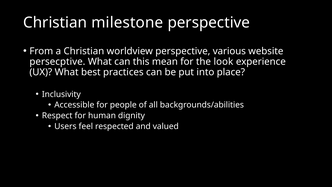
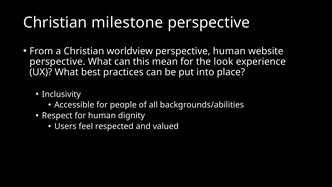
perspective various: various -> human (229, 51)
persecptive: persecptive -> perspective (57, 62)
